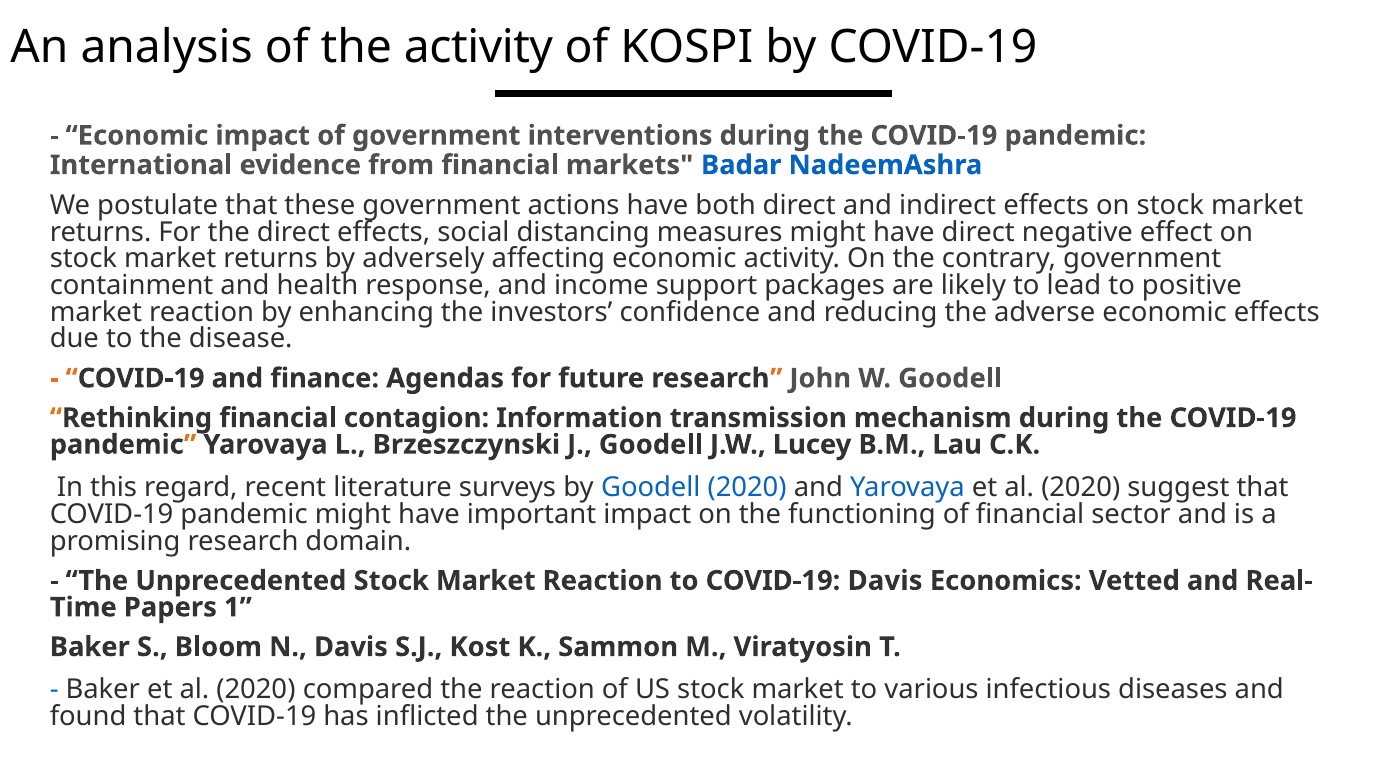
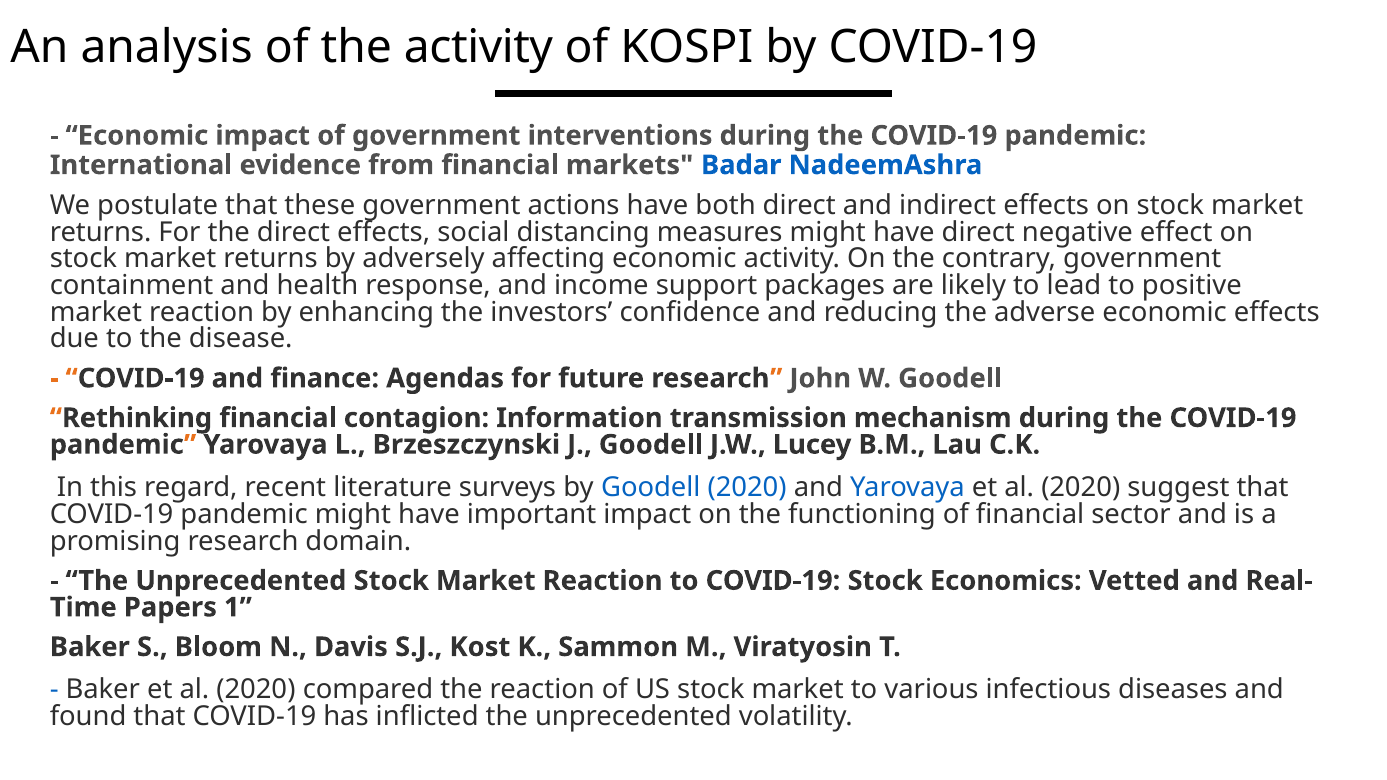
COVID-19 Davis: Davis -> Stock (885, 581)
